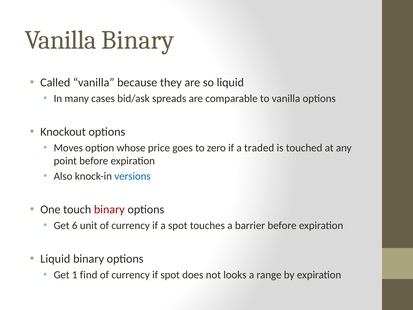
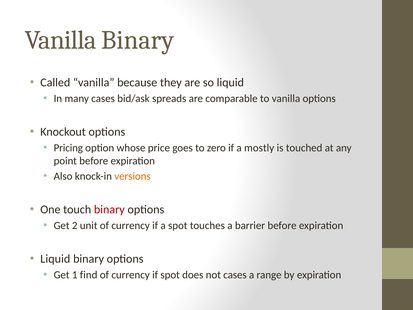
Moves: Moves -> Pricing (68, 148)
traded: traded -> mostly (259, 148)
versions colour: blue -> orange (132, 176)
6: 6 -> 2 (75, 225)
not looks: looks -> cases (235, 275)
